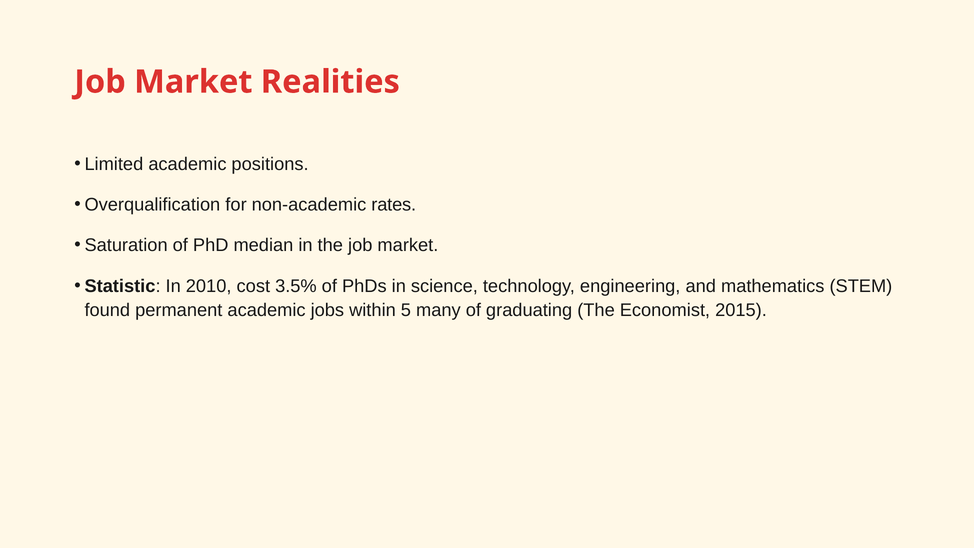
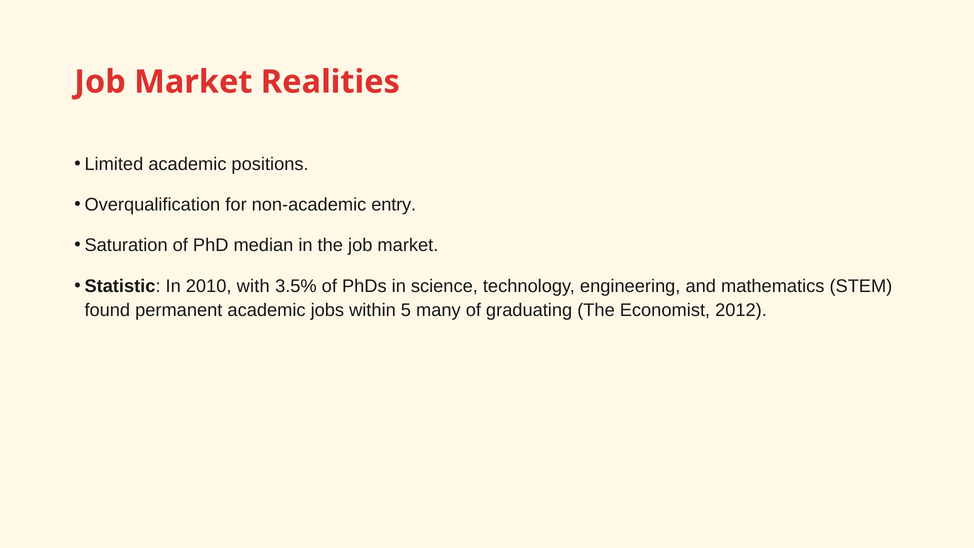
rates: rates -> entry (394, 205)
cost: cost -> with (253, 286)
2015: 2015 -> 2012 (741, 310)
